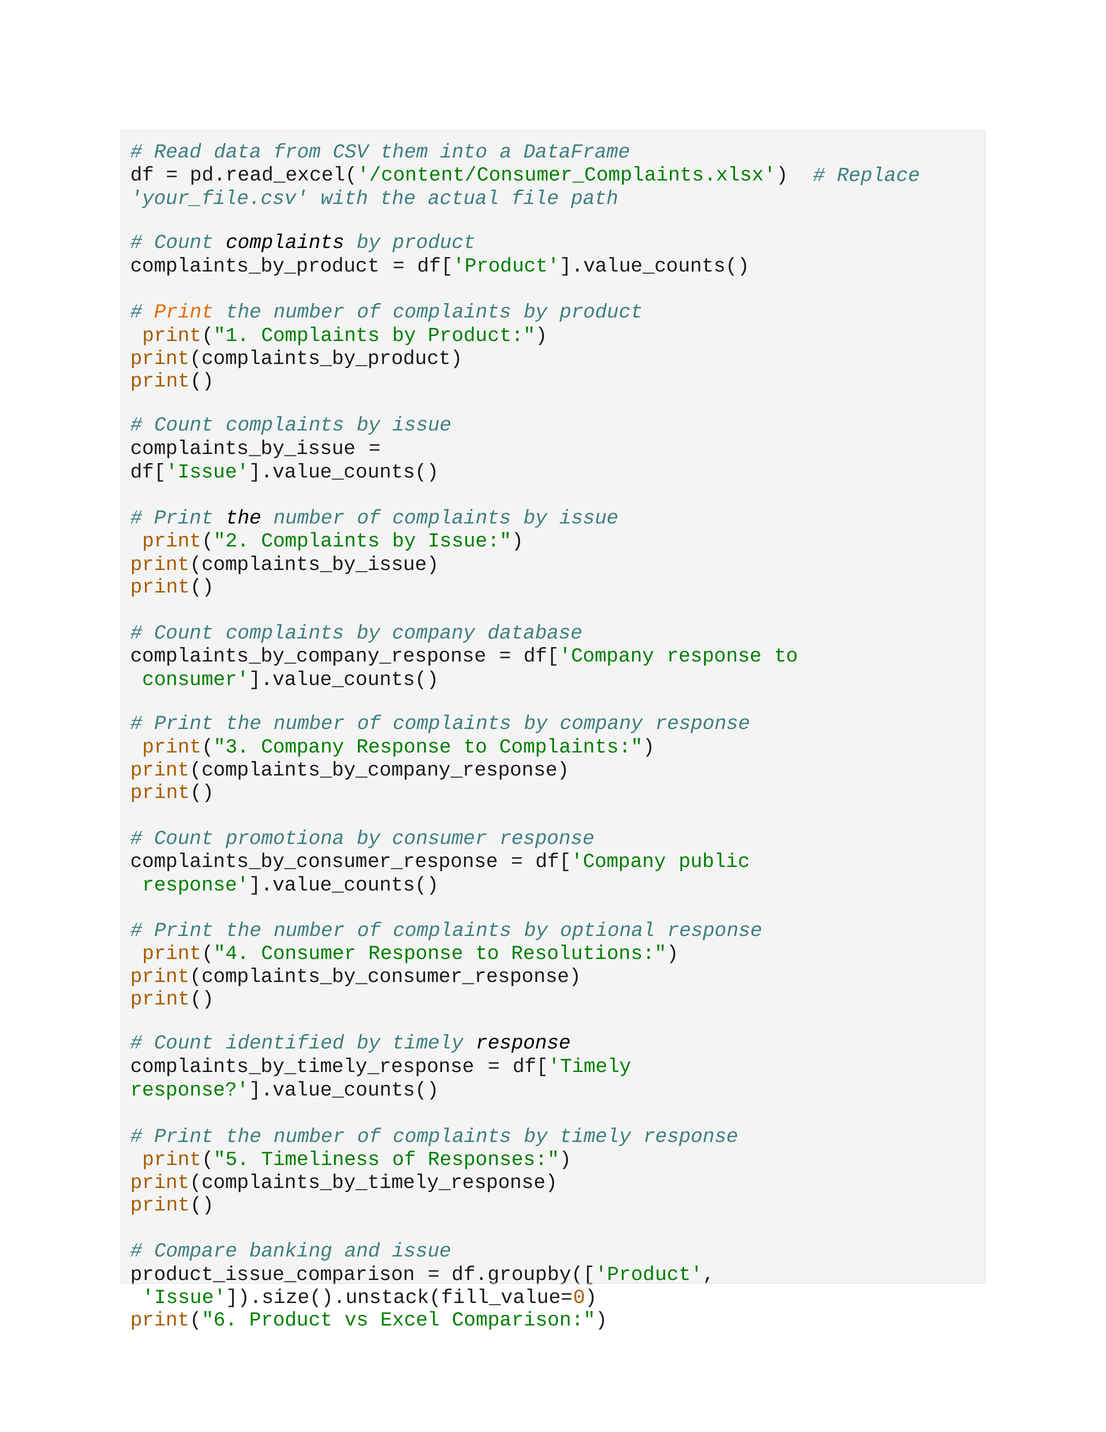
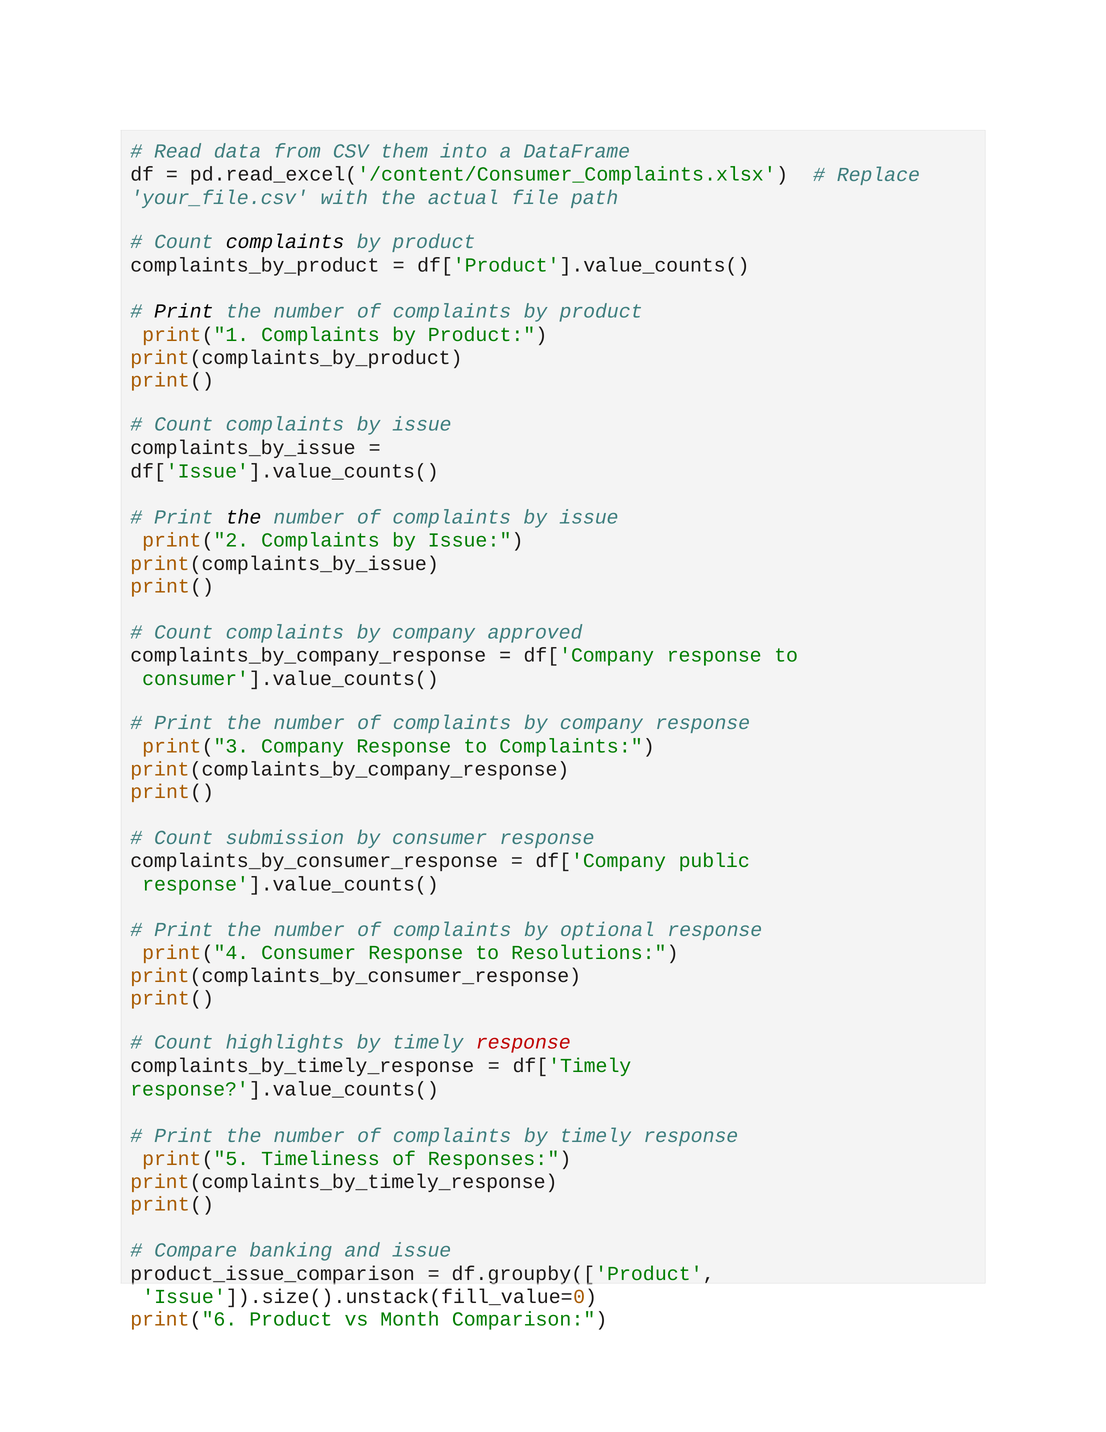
Print colour: orange -> black (184, 311)
database: database -> approved (535, 632)
promotiona: promotiona -> submission (285, 837)
identified: identified -> highlights (285, 1042)
response colour: black -> red (523, 1042)
Excel: Excel -> Month (410, 1318)
